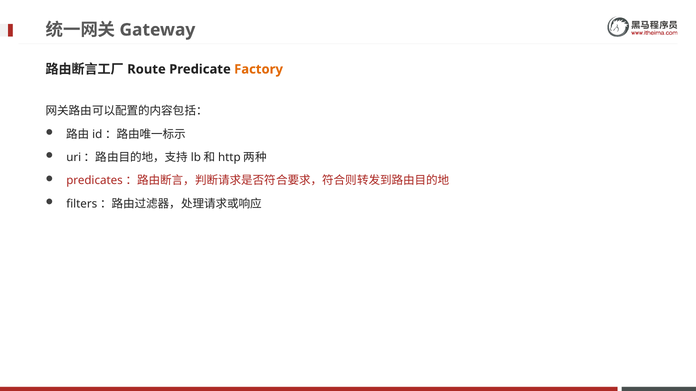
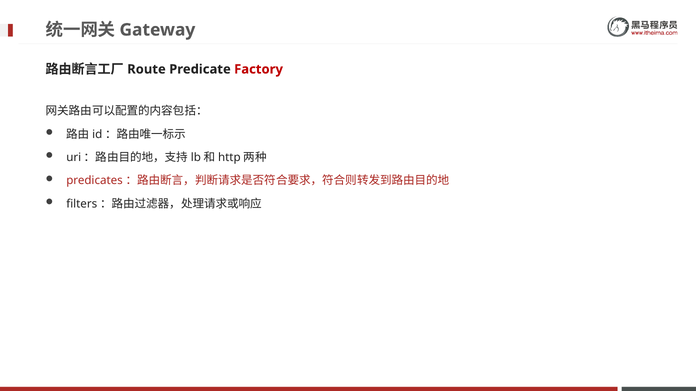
Factory colour: orange -> red (259, 69)
